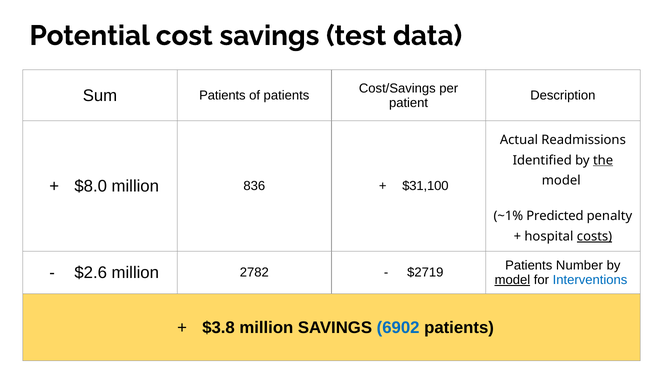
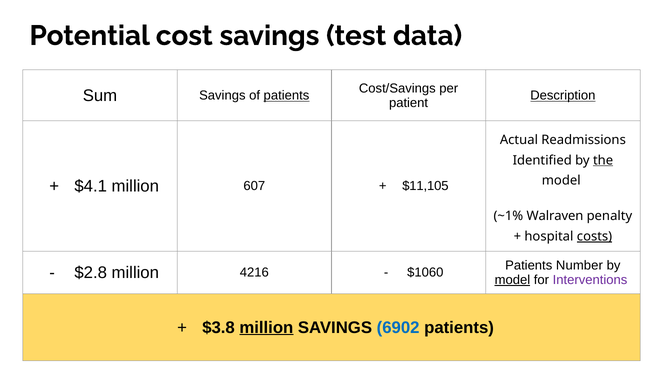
Sum Patients: Patients -> Savings (222, 96)
patients underline: none -> present (286, 96)
Description underline: none -> present (563, 96)
$8.0: $8.0 -> $4.1 (91, 186)
836: 836 -> 607 (254, 186)
$31,100: $31,100 -> $11,105 (425, 186)
Predicted: Predicted -> Walraven (555, 216)
$2.6: $2.6 -> $2.8 (91, 273)
2782: 2782 -> 4216 (254, 273)
$2719: $2719 -> $1060 (425, 273)
Interventions colour: blue -> purple (590, 280)
million underline: none -> present (266, 327)
